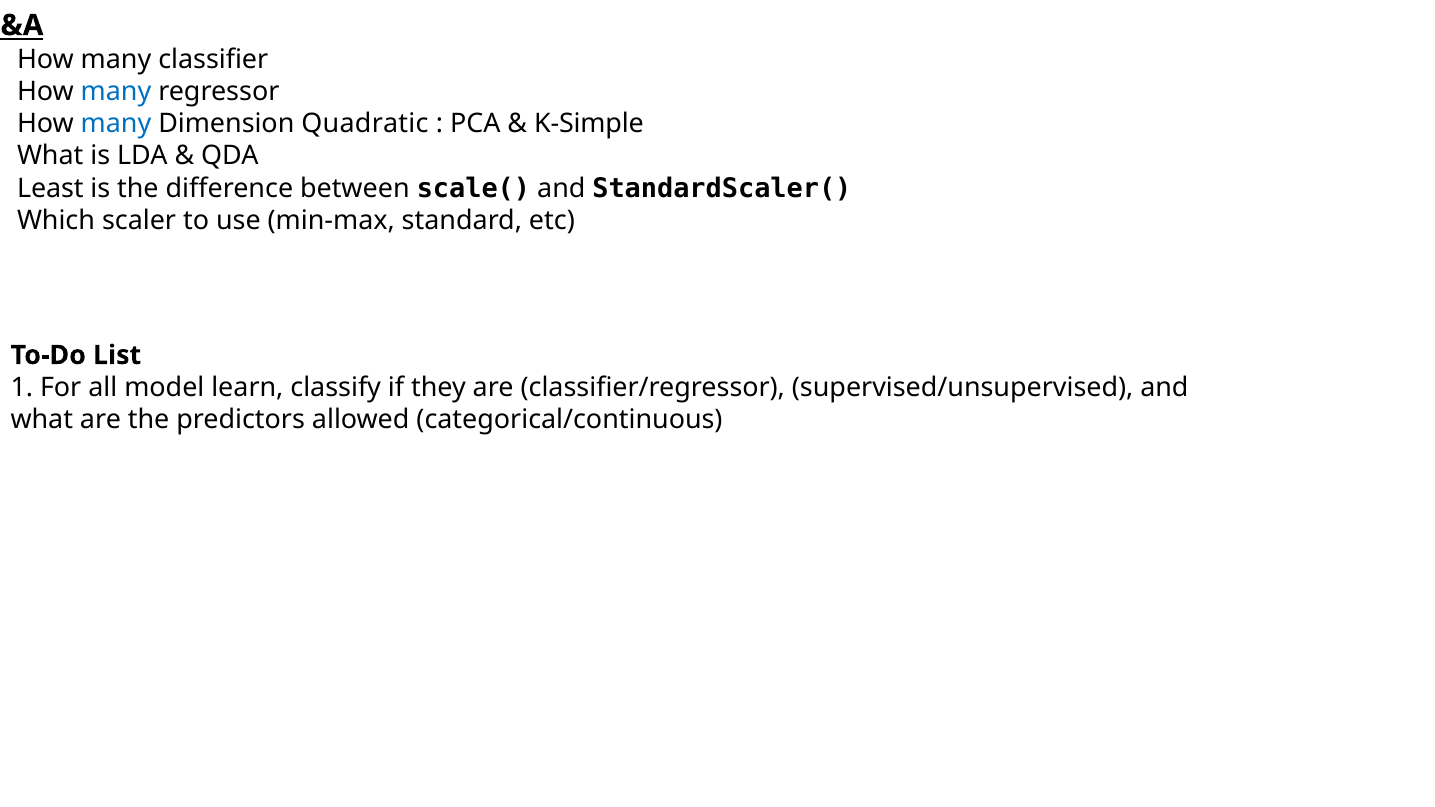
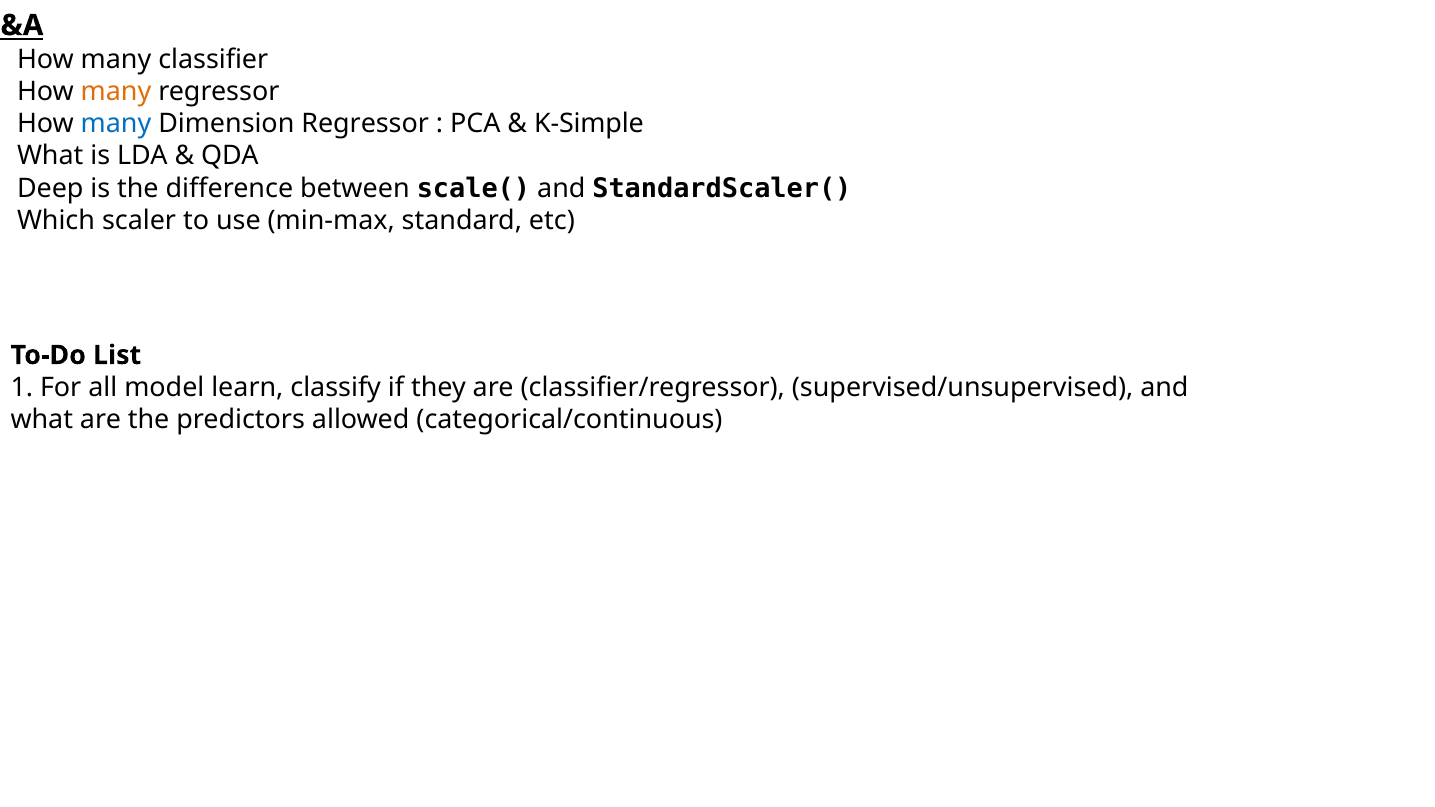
many colour: blue -> orange (116, 91)
Dimension Quadratic: Quadratic -> Regressor (365, 124)
Least: Least -> Deep (50, 188)
